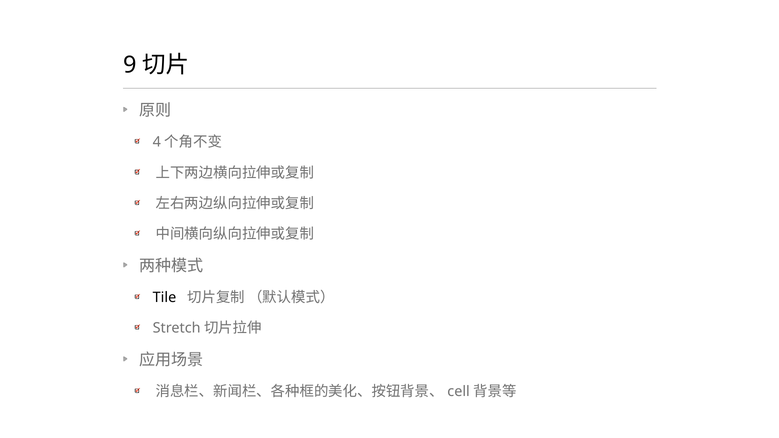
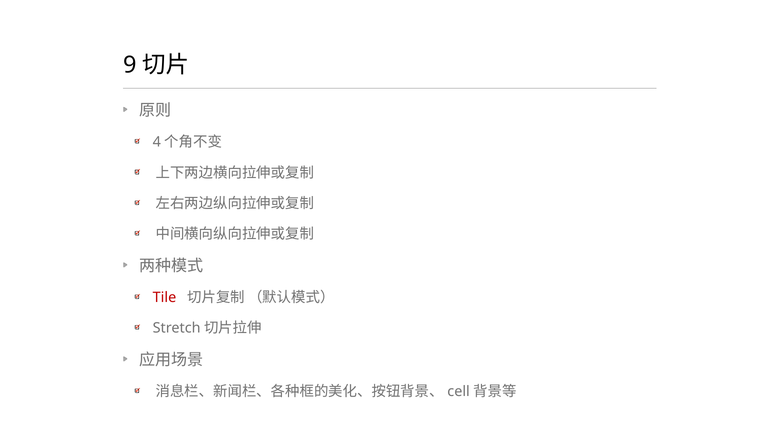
Tile colour: black -> red (164, 298)
